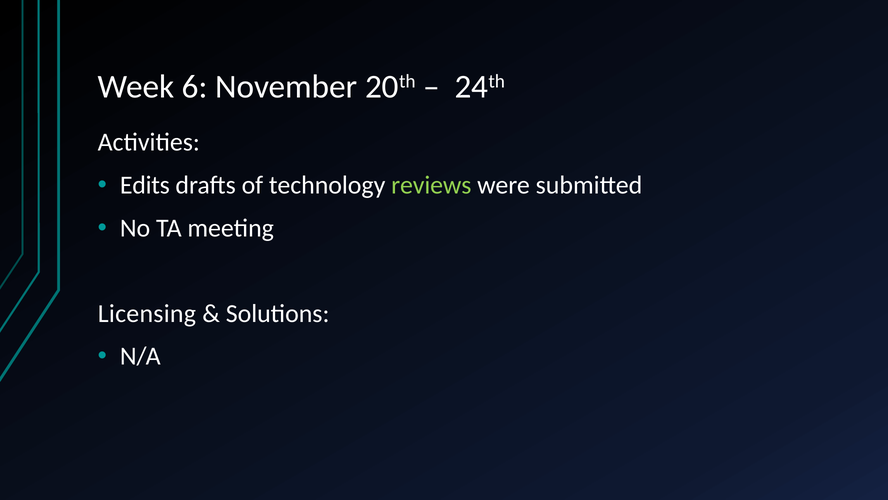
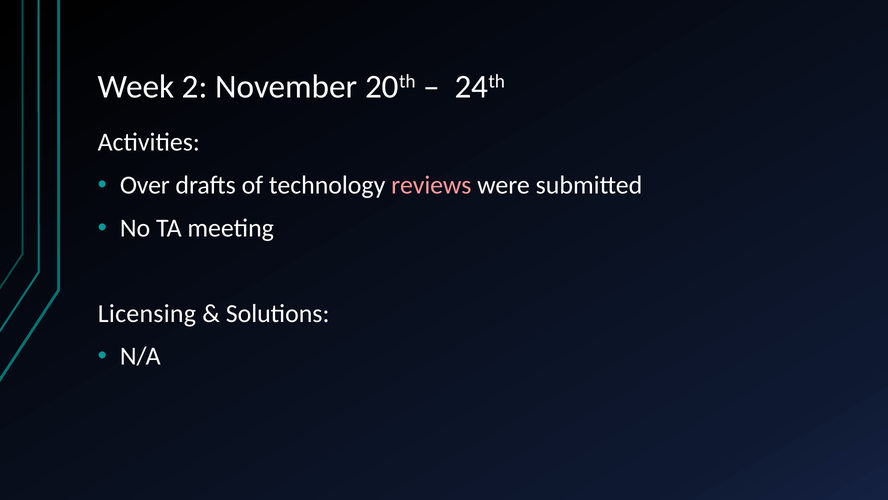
6: 6 -> 2 (195, 87)
Edits: Edits -> Over (145, 185)
reviews colour: light green -> pink (431, 185)
